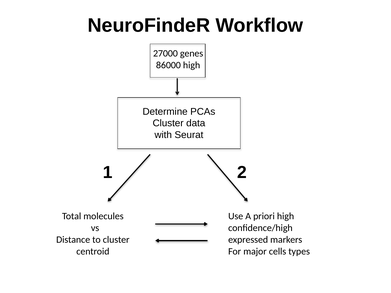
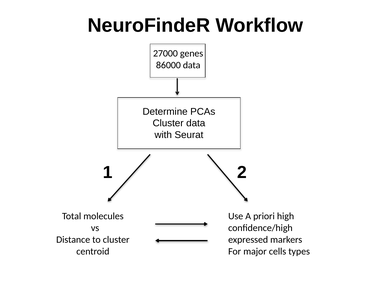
86000 high: high -> data (192, 65)
